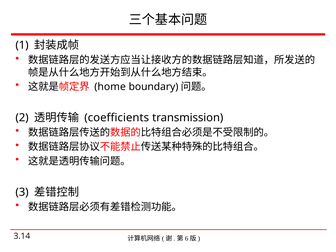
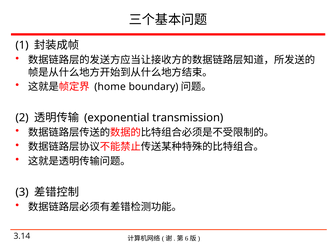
coefficients: coefficients -> exponential (117, 118)
